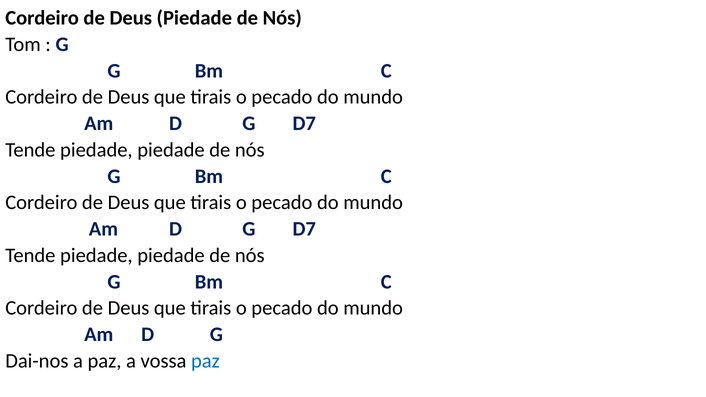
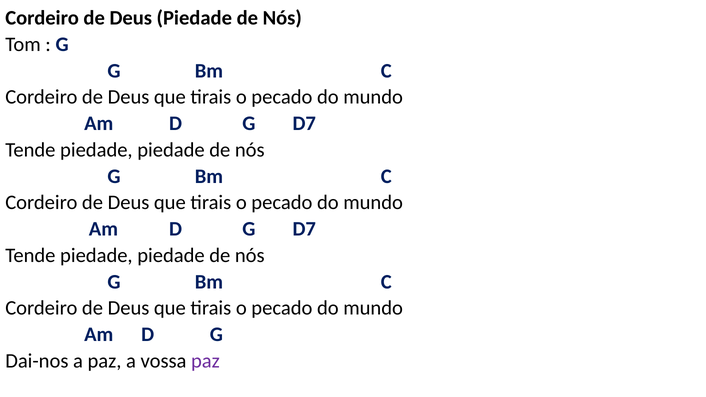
paz colour: blue -> purple (205, 361)
